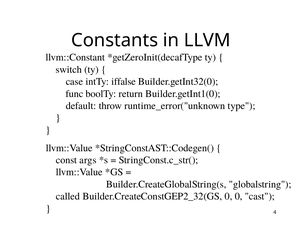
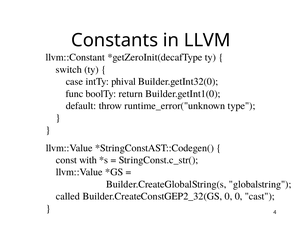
iffalse: iffalse -> phival (124, 81)
args: args -> with (88, 160)
